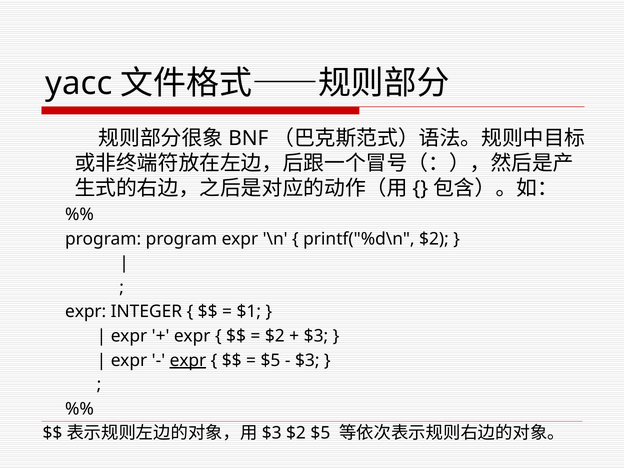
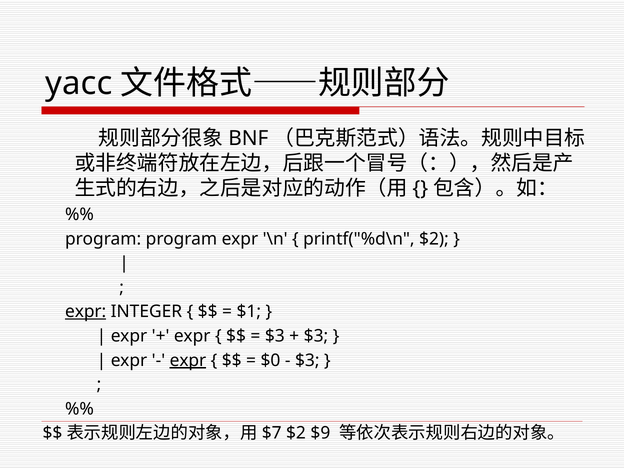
expr underline: none -> present (86, 312)
$2: $2 -> $3 (275, 336)
$5: $5 -> $0 (270, 360)
$3: $3 -> $7 (272, 433)
$2 $5: $5 -> $9 (320, 433)
